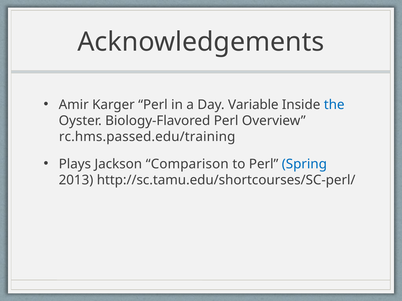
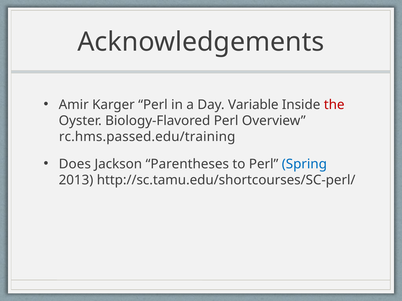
the colour: blue -> red (334, 105)
Plays: Plays -> Does (75, 164)
Comparison: Comparison -> Parentheses (187, 164)
